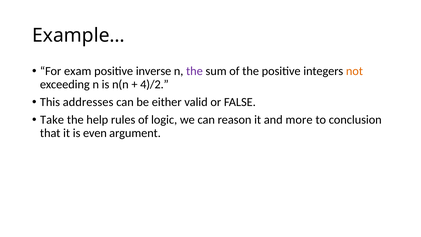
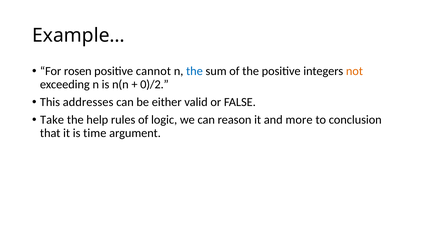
exam: exam -> rosen (78, 71)
inverse: inverse -> cannot (153, 71)
the colour: purple -> blue (194, 71)
4)/2: 4)/2 -> 0)/2 (154, 84)
even: even -> time (95, 133)
